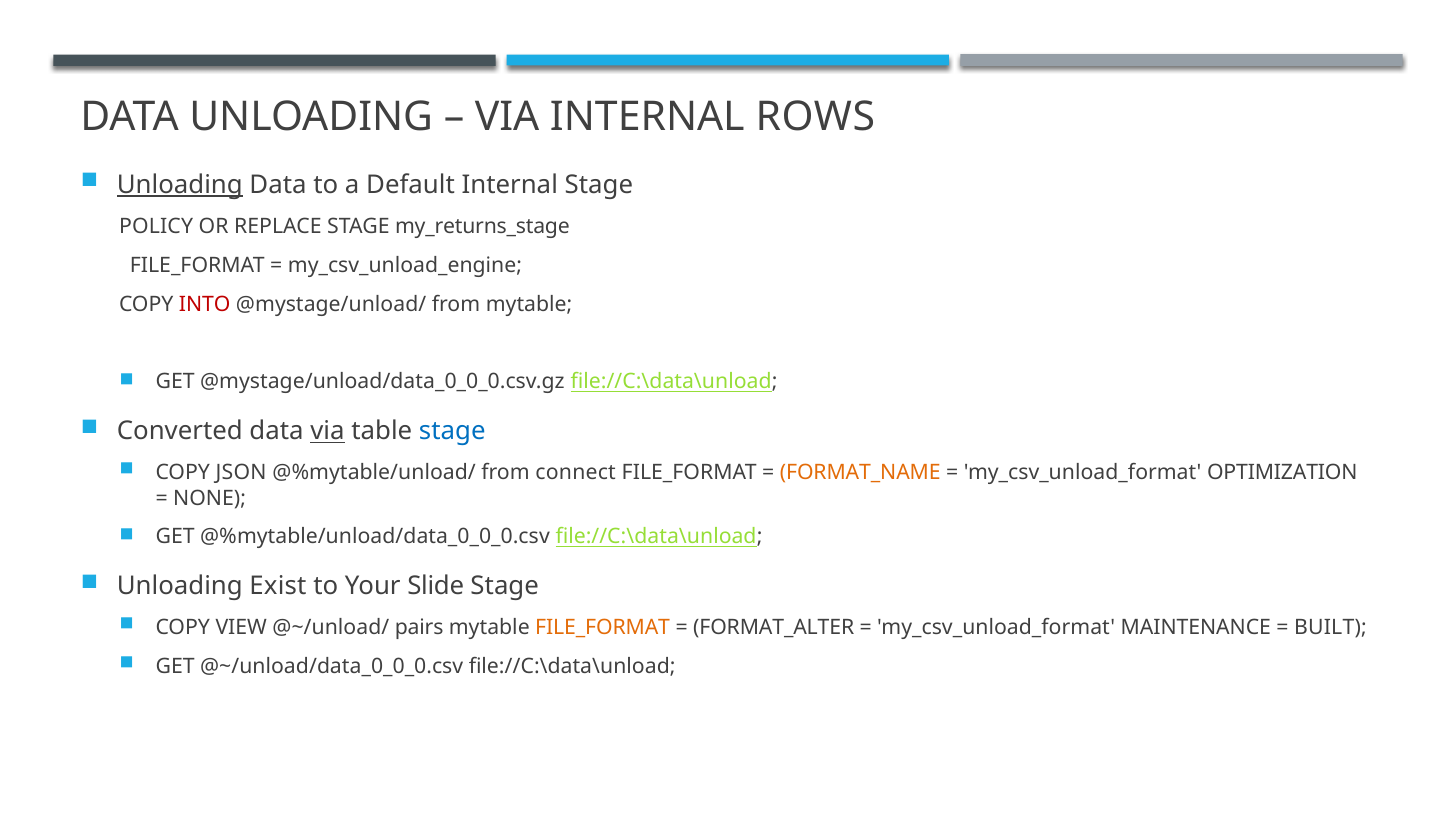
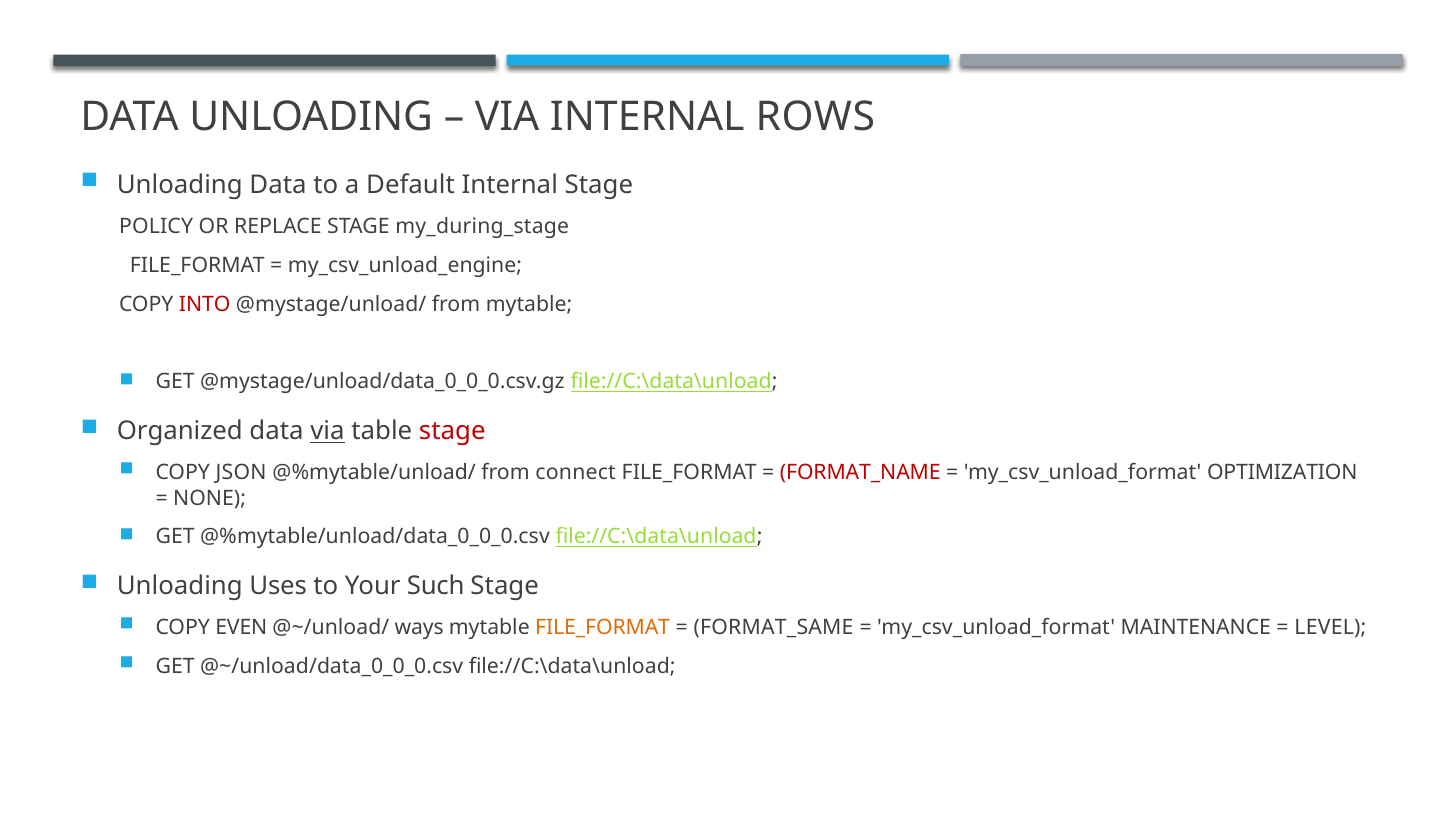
Unloading underline: present -> none (180, 185)
my_returns_stage: my_returns_stage -> my_during_stage (482, 226)
Converted: Converted -> Organized (180, 431)
stage colour: blue -> red (452, 431)
FORMAT_NAME colour: orange -> red (860, 473)
Exist: Exist -> Uses (278, 586)
Slide: Slide -> Such (436, 586)
VIEW: VIEW -> EVEN (241, 628)
pairs: pairs -> ways (419, 628)
FORMAT_ALTER: FORMAT_ALTER -> FORMAT_SAME (774, 628)
BUILT: BUILT -> LEVEL (1330, 628)
